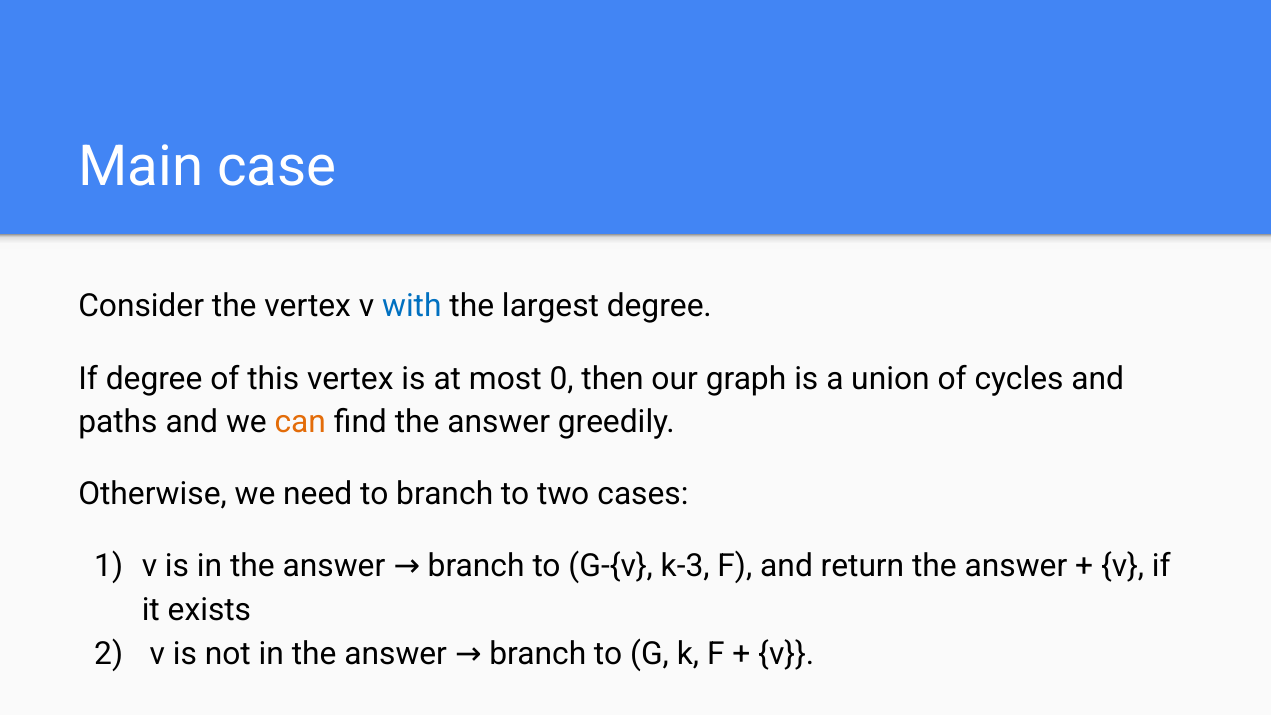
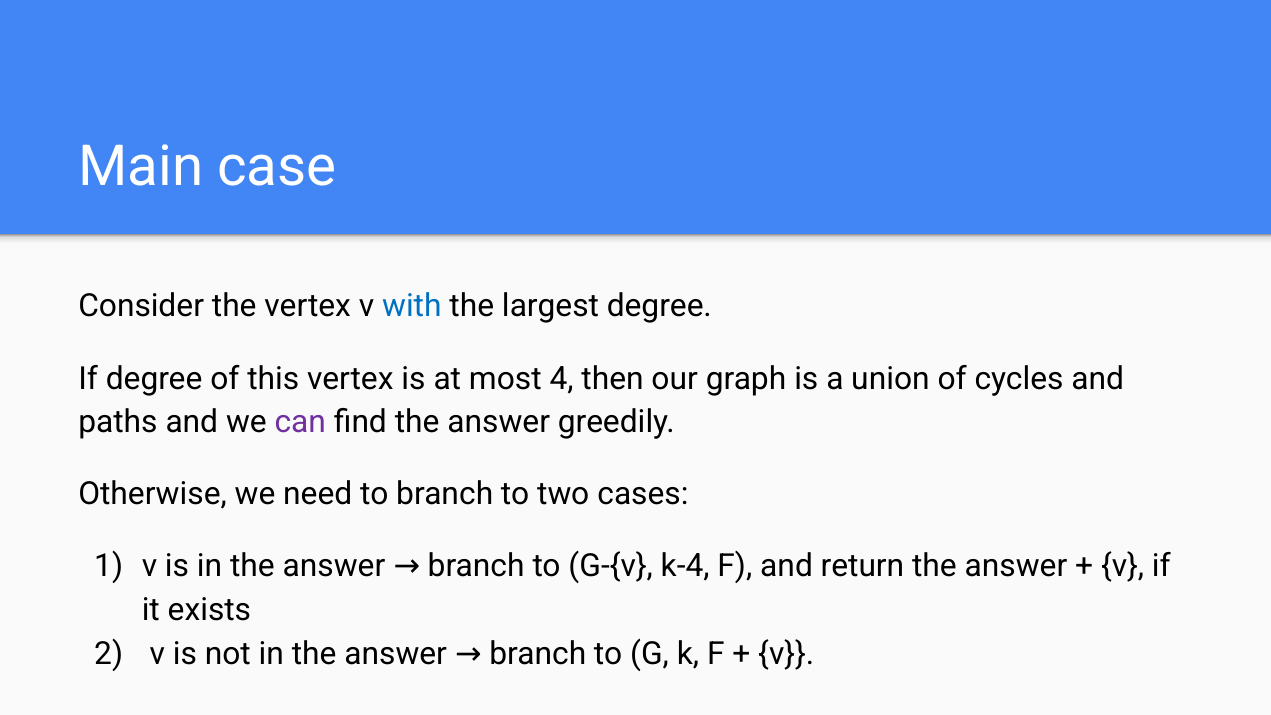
0: 0 -> 4 (562, 379)
can colour: orange -> purple (300, 422)
k-3: k-3 -> k-4 (685, 566)
